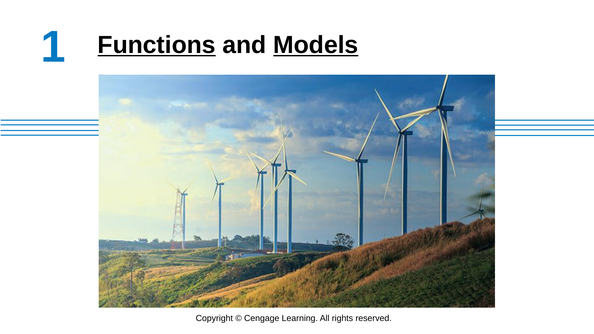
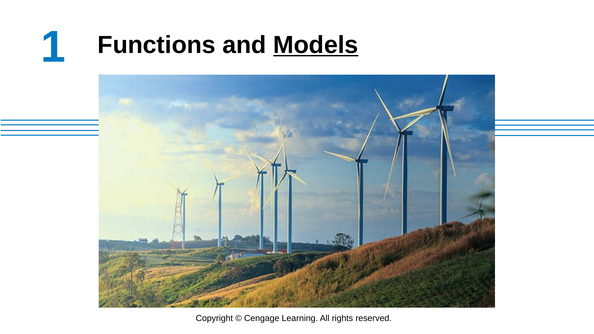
Functions underline: present -> none (157, 45)
